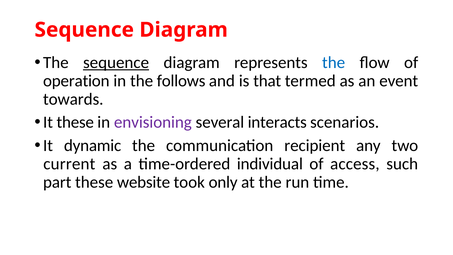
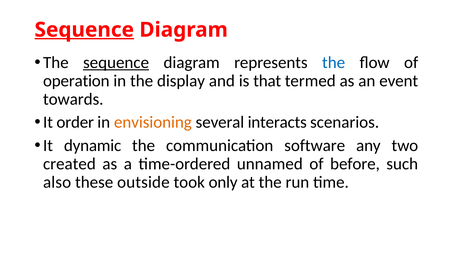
Sequence underline: none -> present (84, 30)
follows: follows -> display (181, 81)
It these: these -> order (75, 122)
envisioning colour: purple -> orange (153, 122)
recipient: recipient -> software (315, 145)
current: current -> created (69, 164)
individual: individual -> unnamed (270, 164)
access: access -> before (355, 164)
part: part -> also (57, 182)
website: website -> outside (143, 182)
